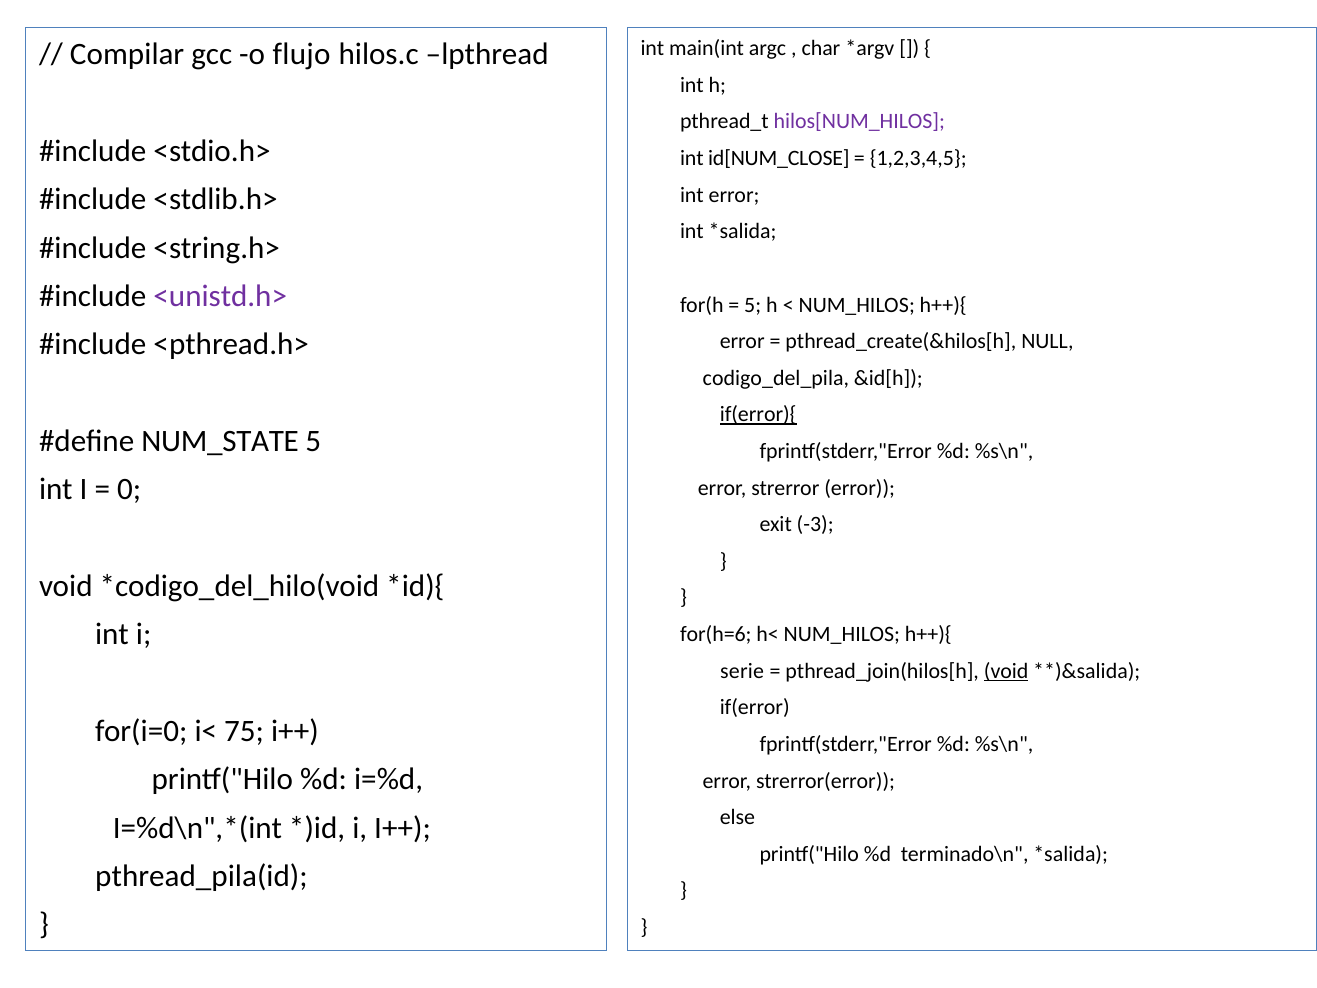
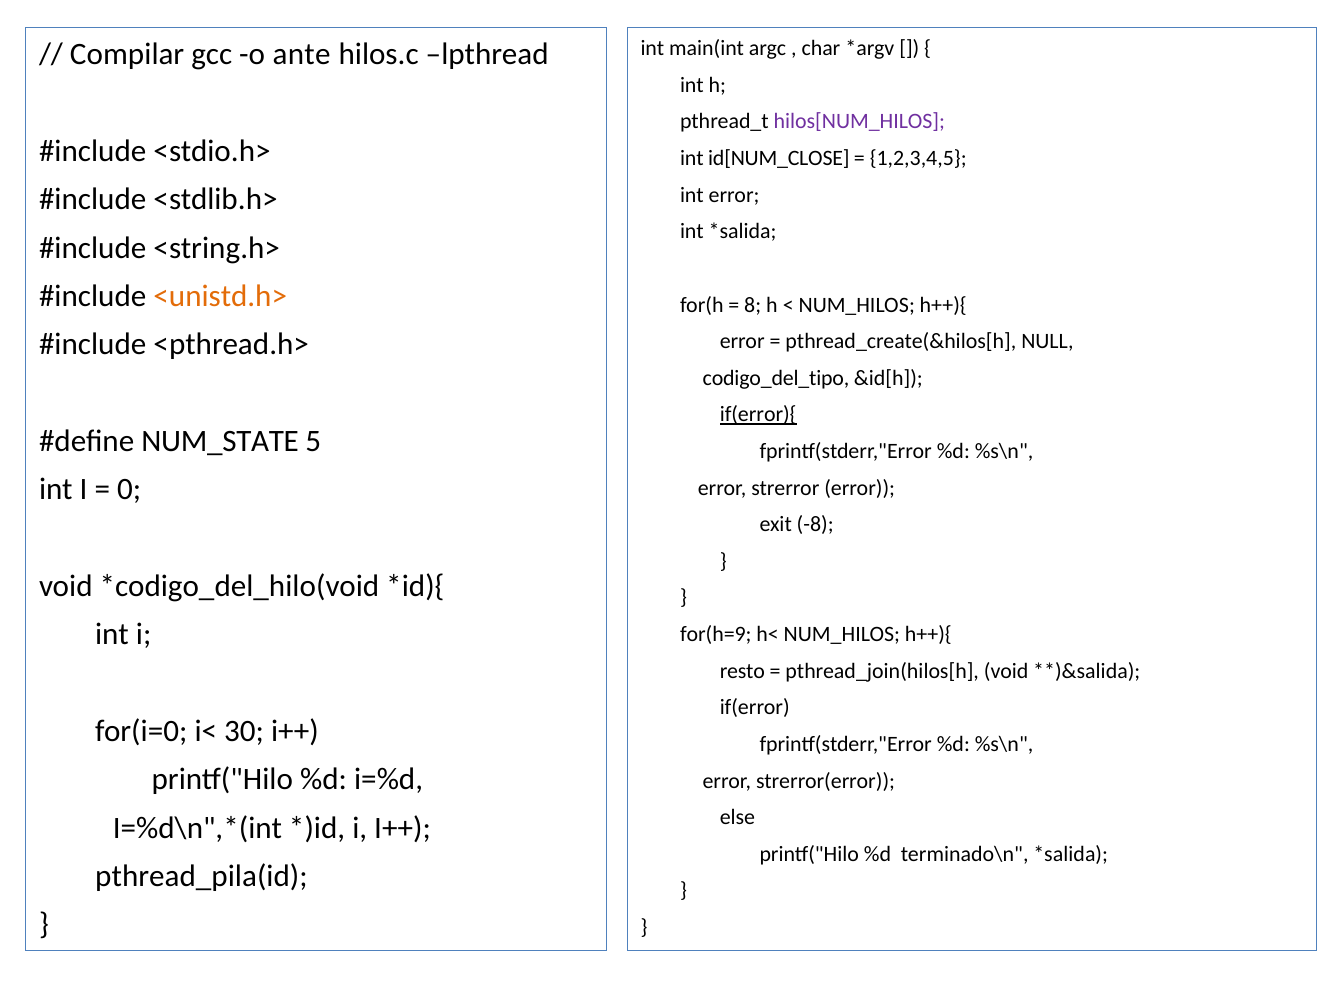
flujo: flujo -> ante (302, 55)
<unistd.h> colour: purple -> orange (220, 296)
5: 5 -> 8 (753, 305)
codigo_del_pila: codigo_del_pila -> codigo_del_tipo (776, 378)
-3: -3 -> -8 (815, 524)
for(h=6: for(h=6 -> for(h=9 (716, 634)
serie: serie -> resto (742, 671)
void underline: present -> none (1006, 671)
75: 75 -> 30 (244, 731)
